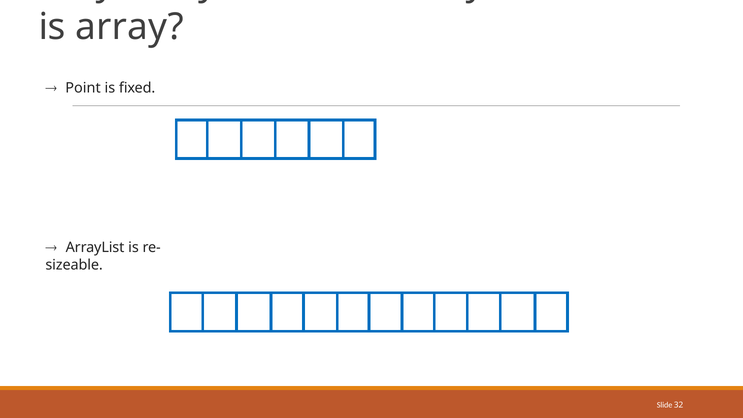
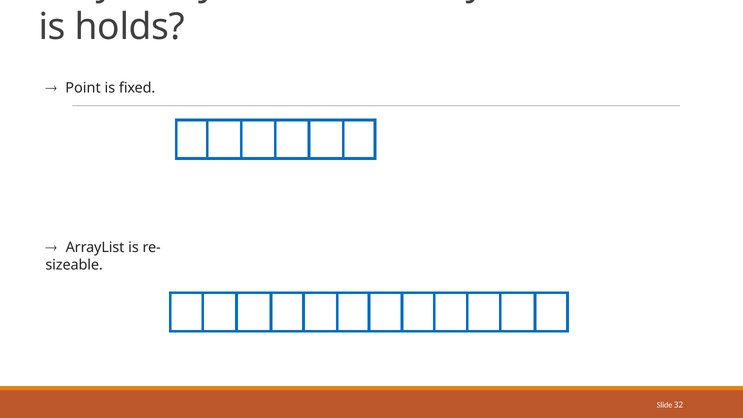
is array: array -> holds (130, 27)
